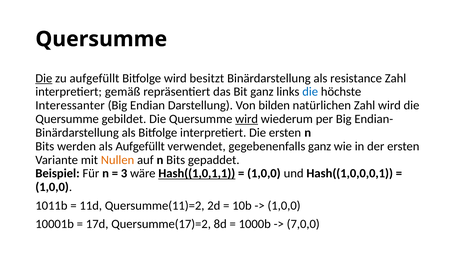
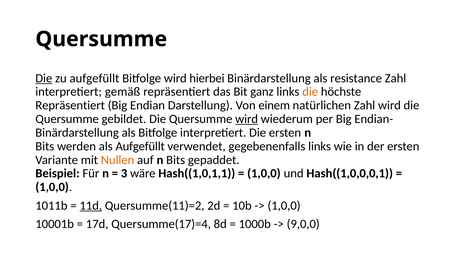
besitzt: besitzt -> hierbei (207, 78)
die colour: blue -> orange (310, 92)
Interessanter: Interessanter -> Repräsentiert (70, 105)
bilden: bilden -> einem (274, 105)
gegebenenfalls ganz: ganz -> links (320, 146)
Hash((1,0,1,1 underline: present -> none (197, 173)
11d underline: none -> present (91, 205)
Quersumme(17)=2: Quersumme(17)=2 -> Quersumme(17)=4 (161, 224)
7,0,0: 7,0,0 -> 9,0,0 (303, 224)
